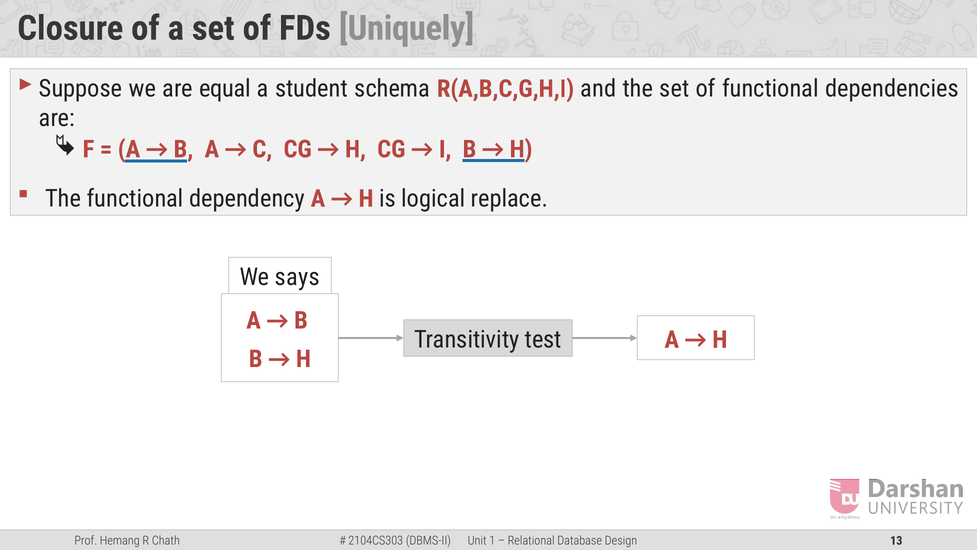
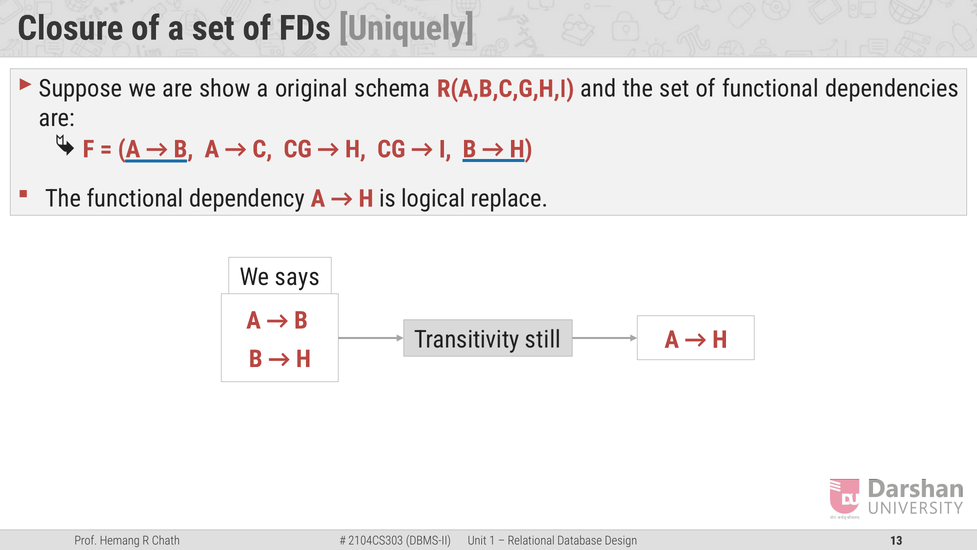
equal: equal -> show (225, 89)
student: student -> original (311, 89)
test: test -> still (543, 339)
